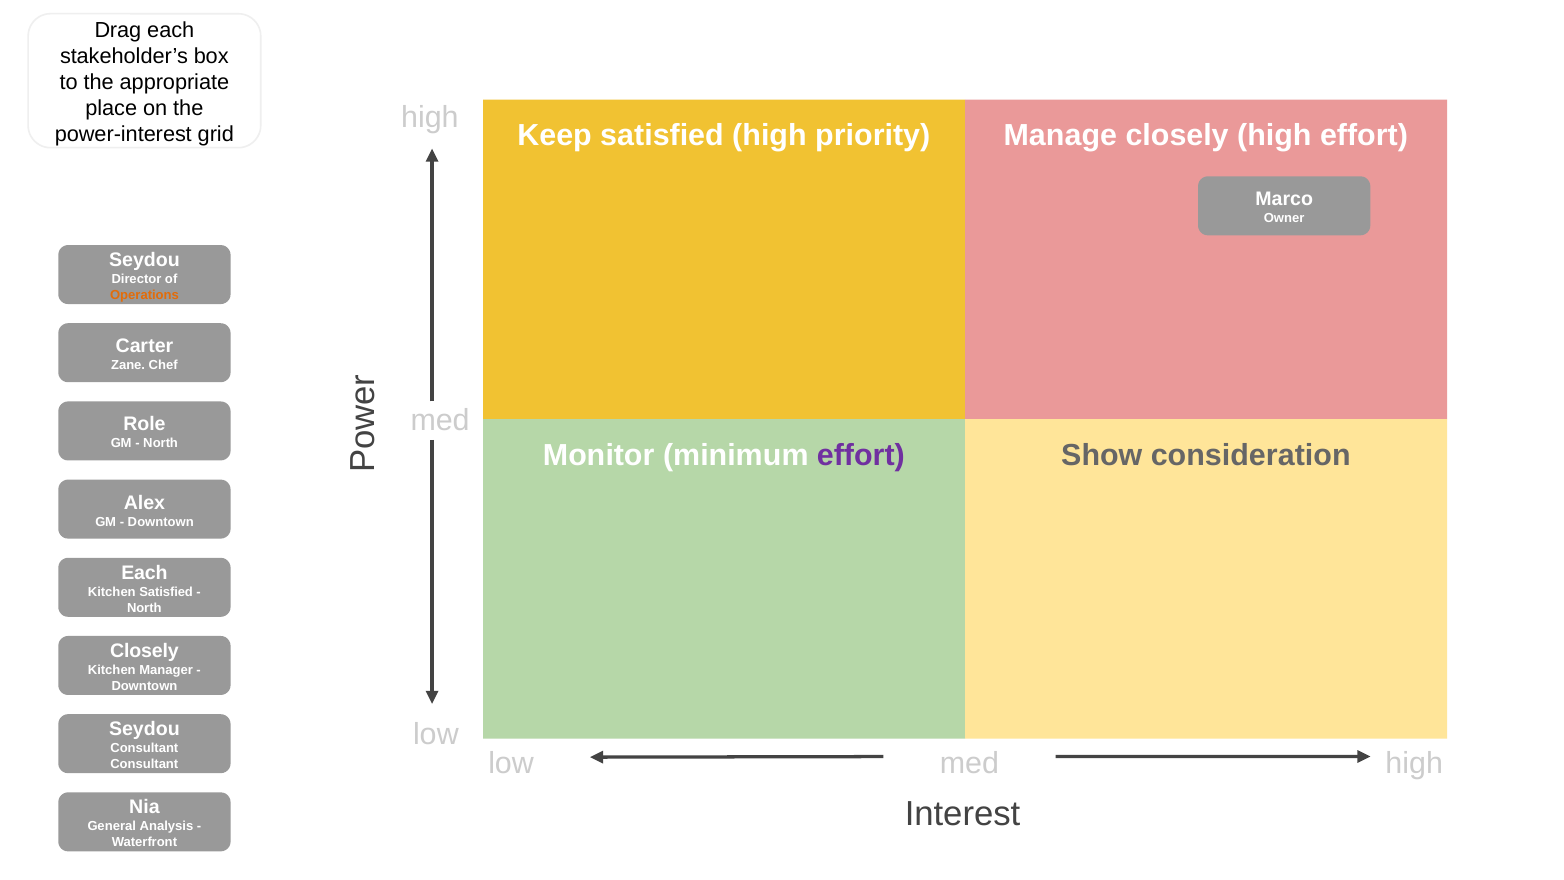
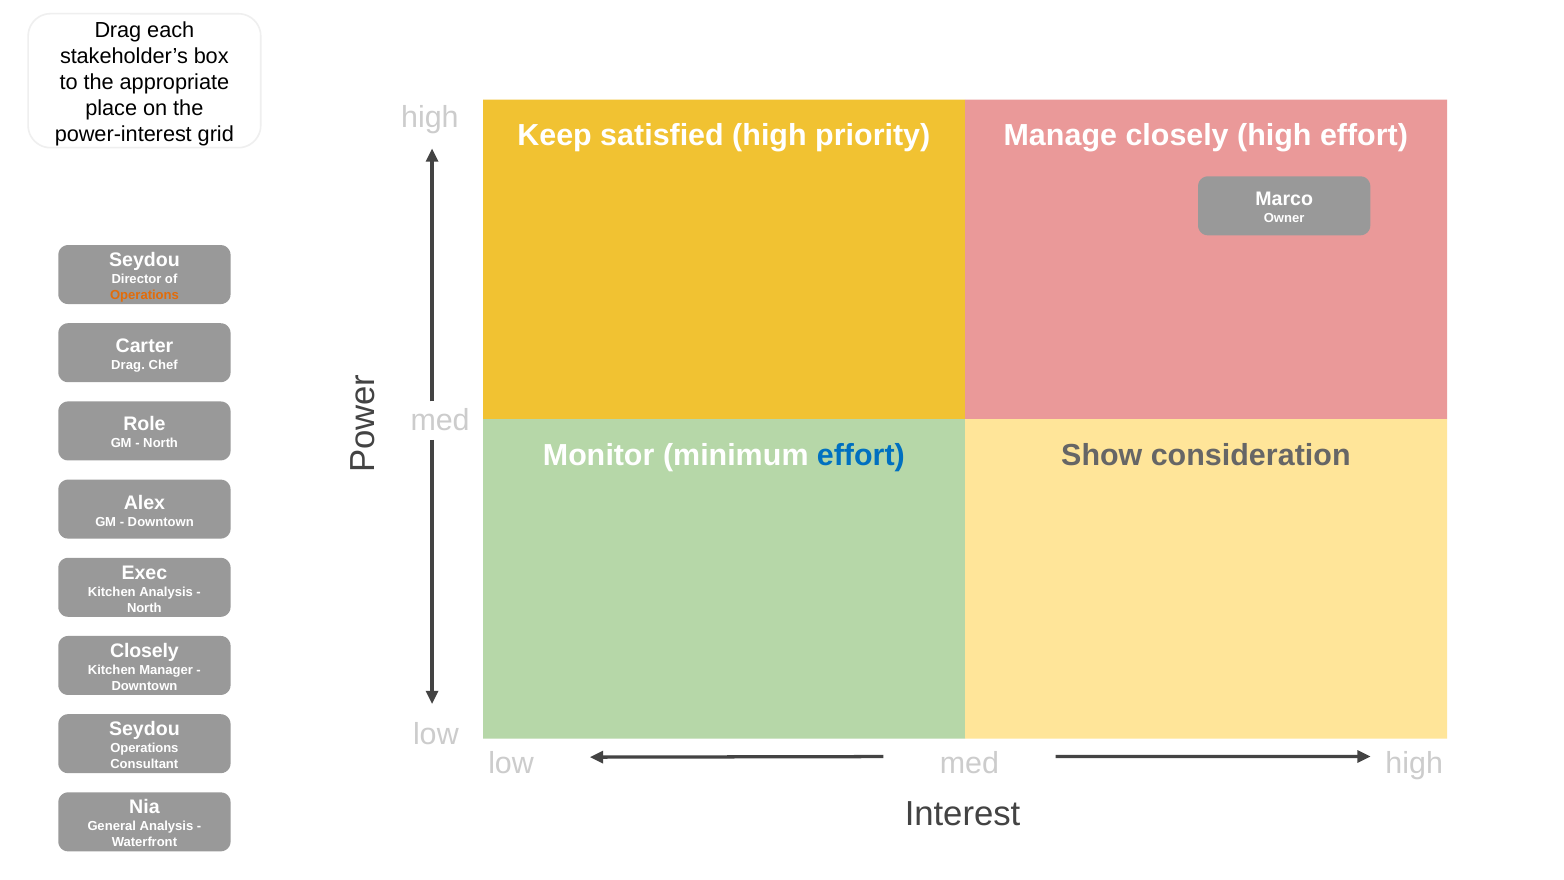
Zane: Zane -> Drag (128, 365)
effort colour: purple -> blue (861, 455)
Each: Each -> Exec (144, 573)
Kitchen Satisfied: Satisfied -> Analysis (166, 592)
Consultant: Consultant -> Operations (144, 748)
